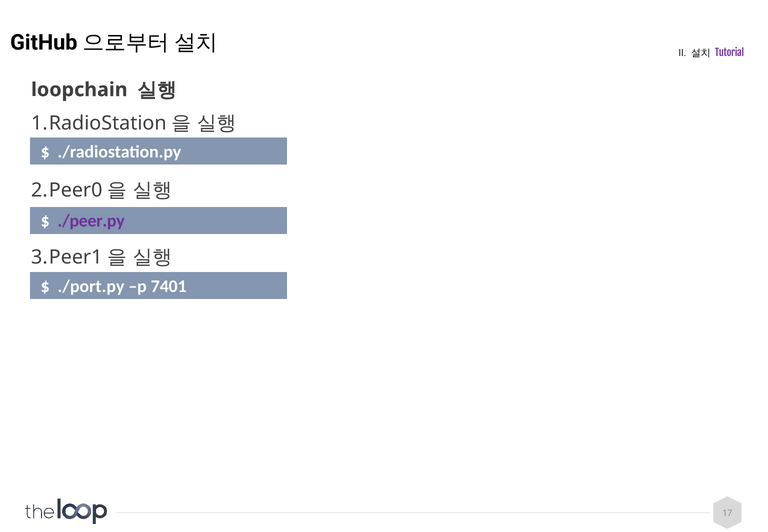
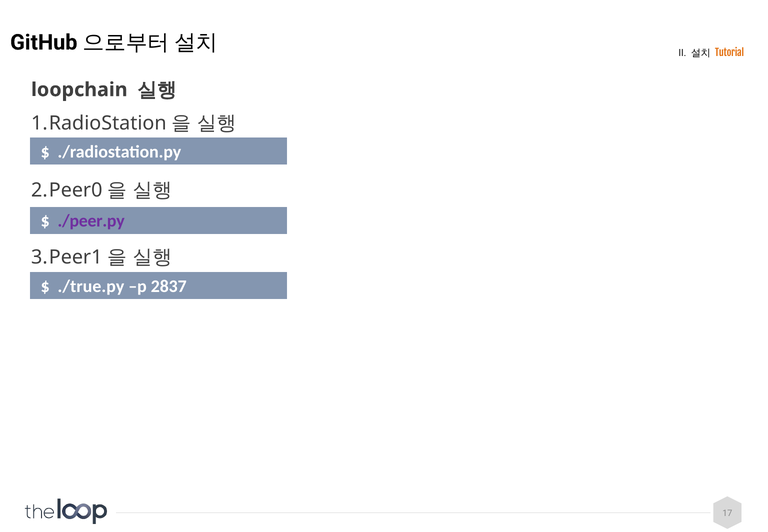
Tutorial colour: purple -> orange (729, 53)
./port.py: ./port.py -> ./true.py (91, 286)
7401: 7401 -> 2837 (169, 286)
